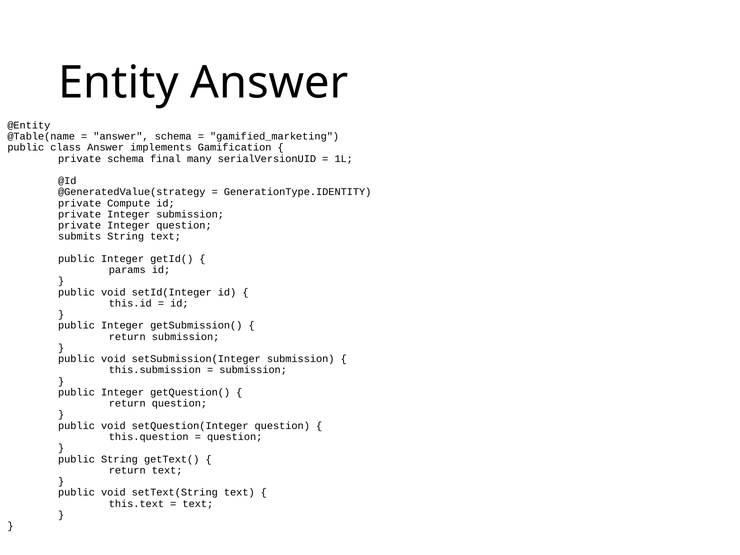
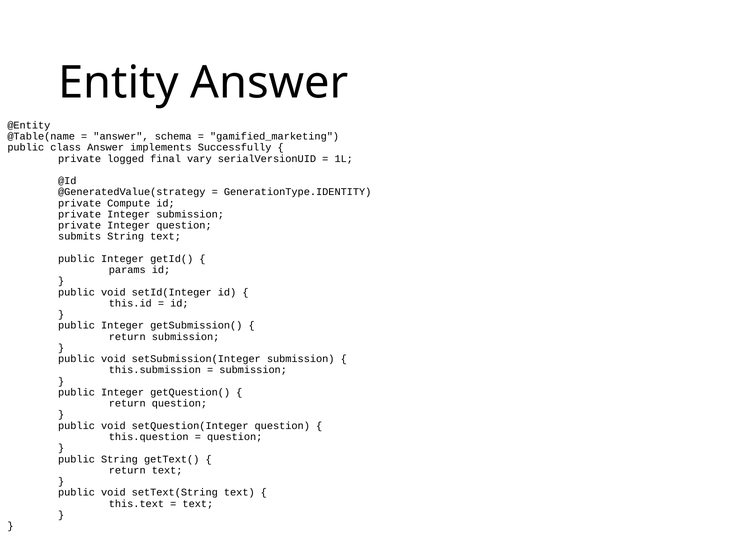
Gamification: Gamification -> Successfully (235, 148)
private schema: schema -> logged (126, 159)
many: many -> vary (199, 159)
